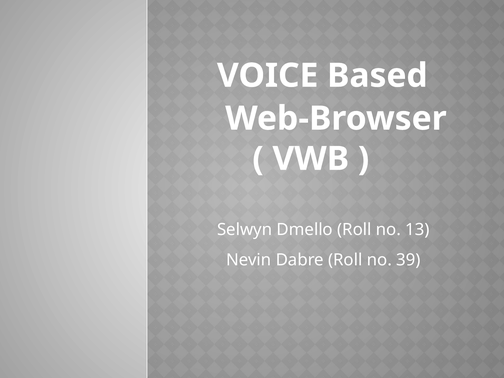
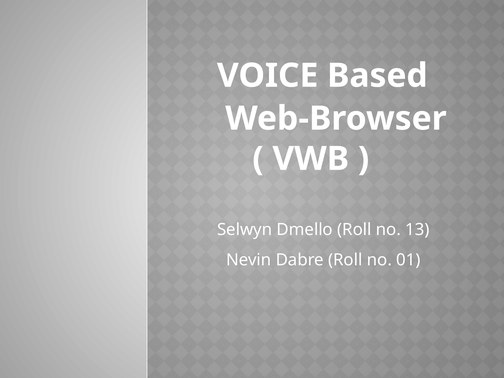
39: 39 -> 01 (408, 260)
